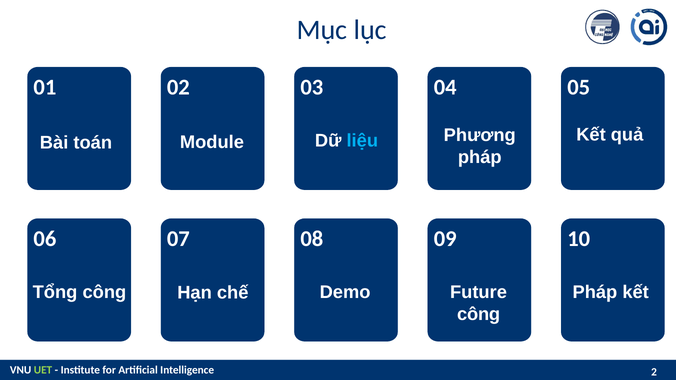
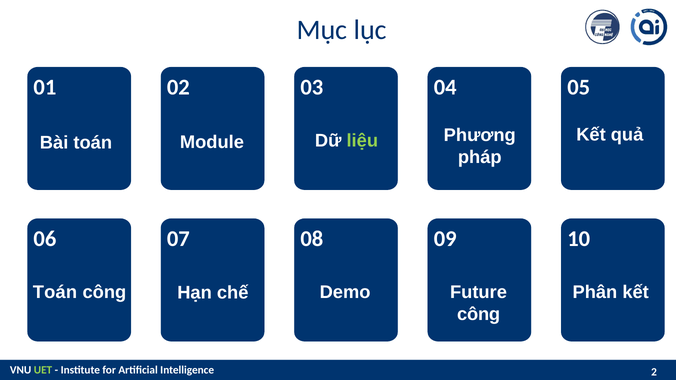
liệu colour: light blue -> light green (362, 141)
Tổng: Tổng -> Toán (55, 292)
Pháp: Pháp -> Phân (595, 293)
